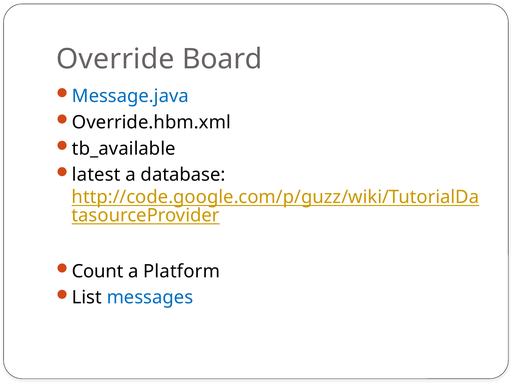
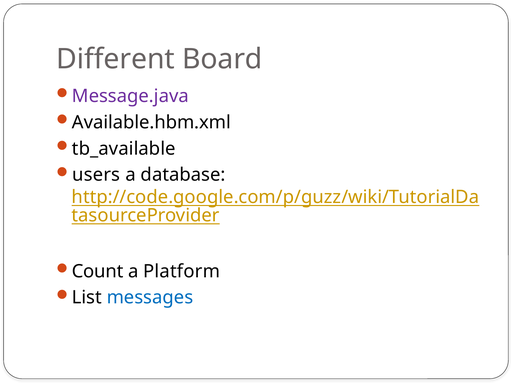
Override: Override -> Different (116, 59)
Message.java colour: blue -> purple (130, 96)
Override.hbm.xml: Override.hbm.xml -> Available.hbm.xml (151, 122)
latest: latest -> users (96, 175)
